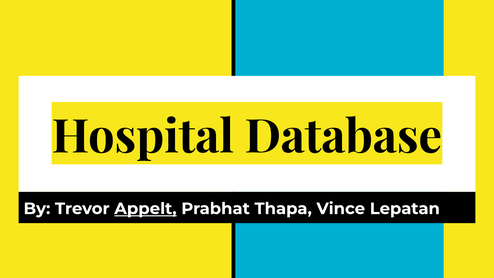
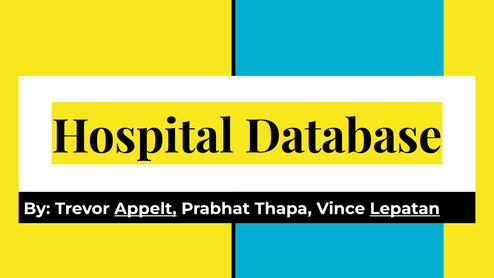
Lepatan underline: none -> present (405, 209)
